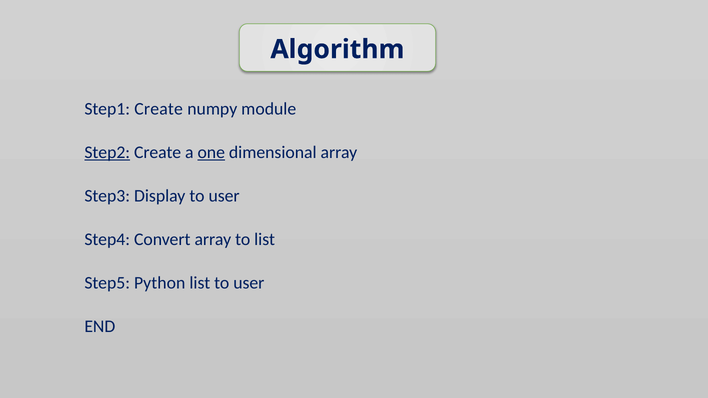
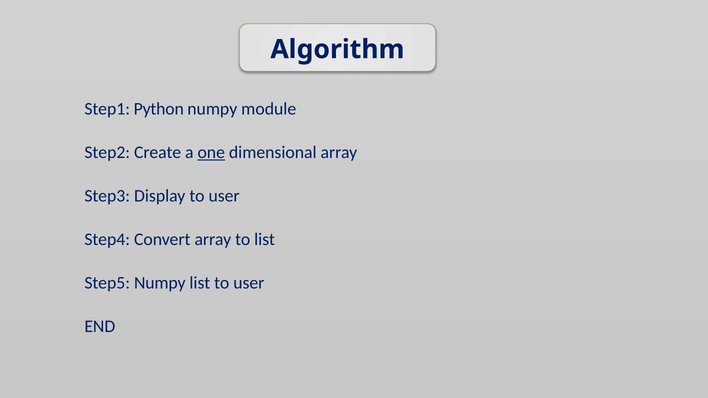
Step1 Create: Create -> Python (159, 109)
Step2 underline: present -> none (107, 152)
Step5 Python: Python -> Numpy (160, 283)
